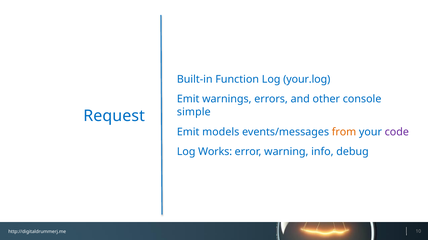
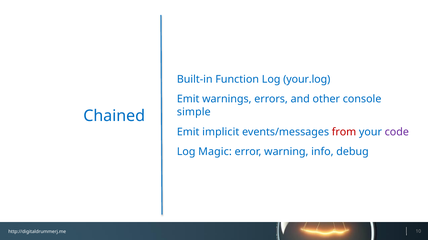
Request: Request -> Chained (114, 116)
models: models -> implicit (221, 132)
from colour: orange -> red (344, 132)
Works: Works -> Magic (215, 152)
